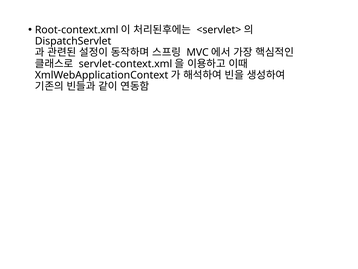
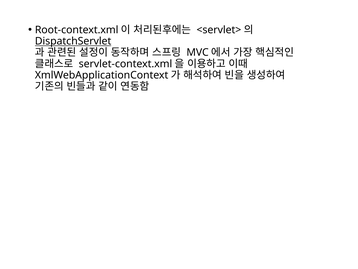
DispatchServlet underline: none -> present (73, 41)
